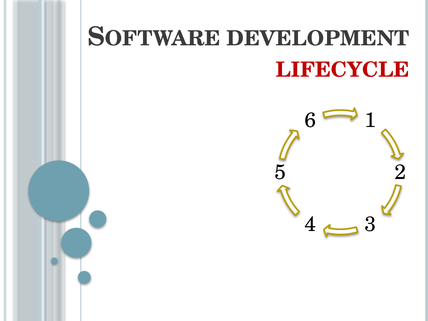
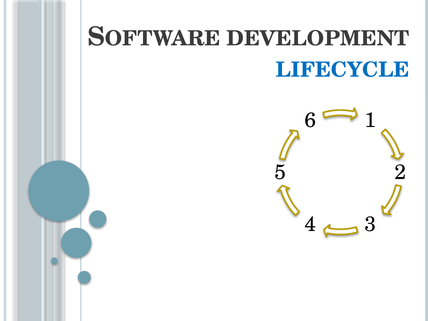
LIFECYCLE colour: red -> blue (343, 70)
